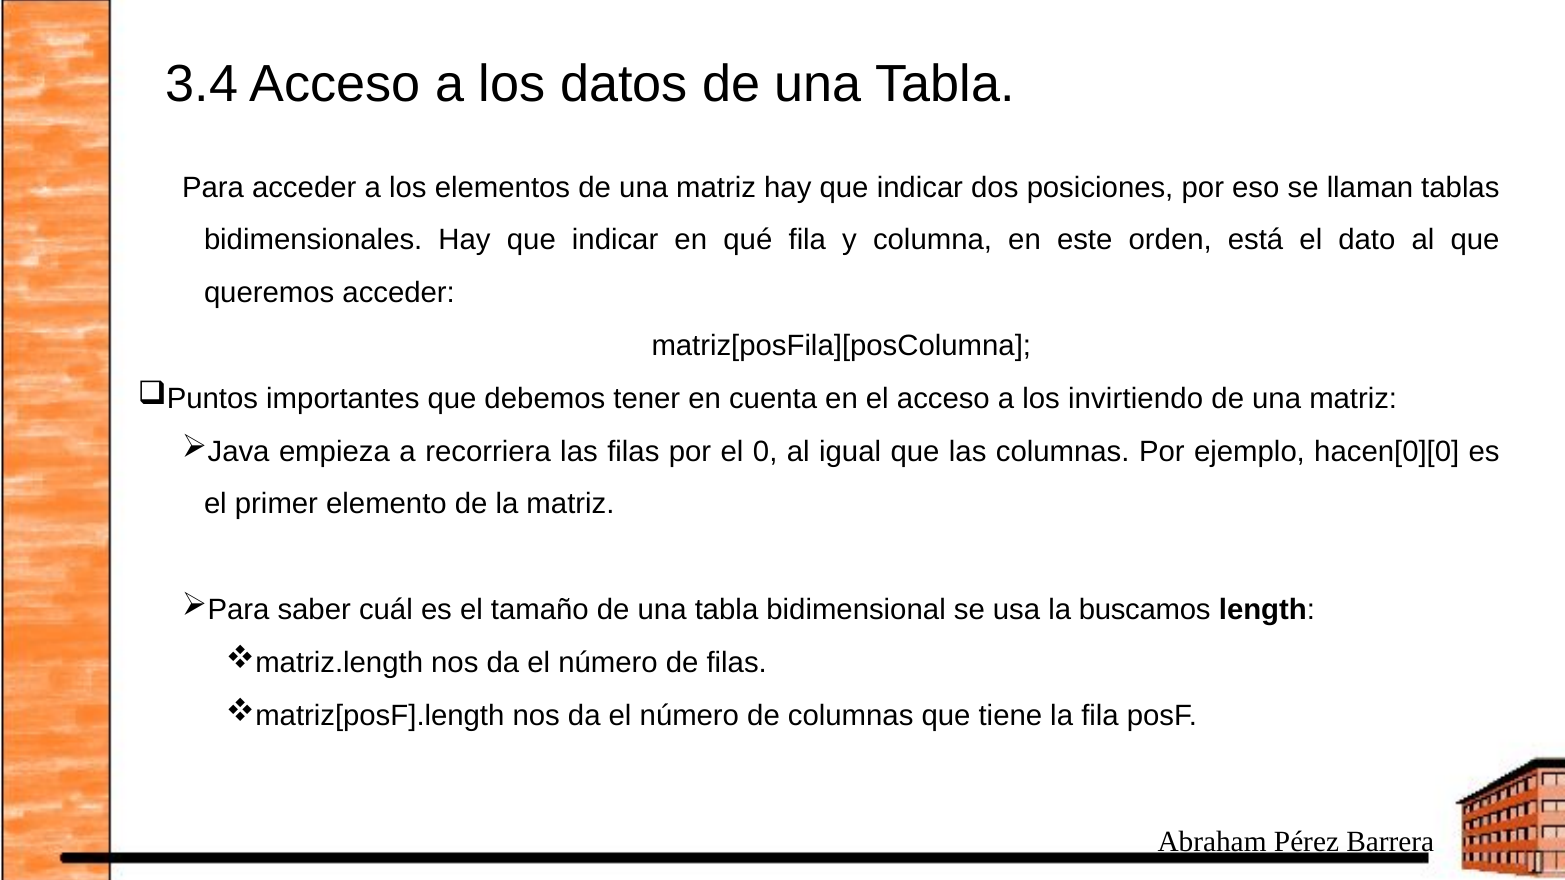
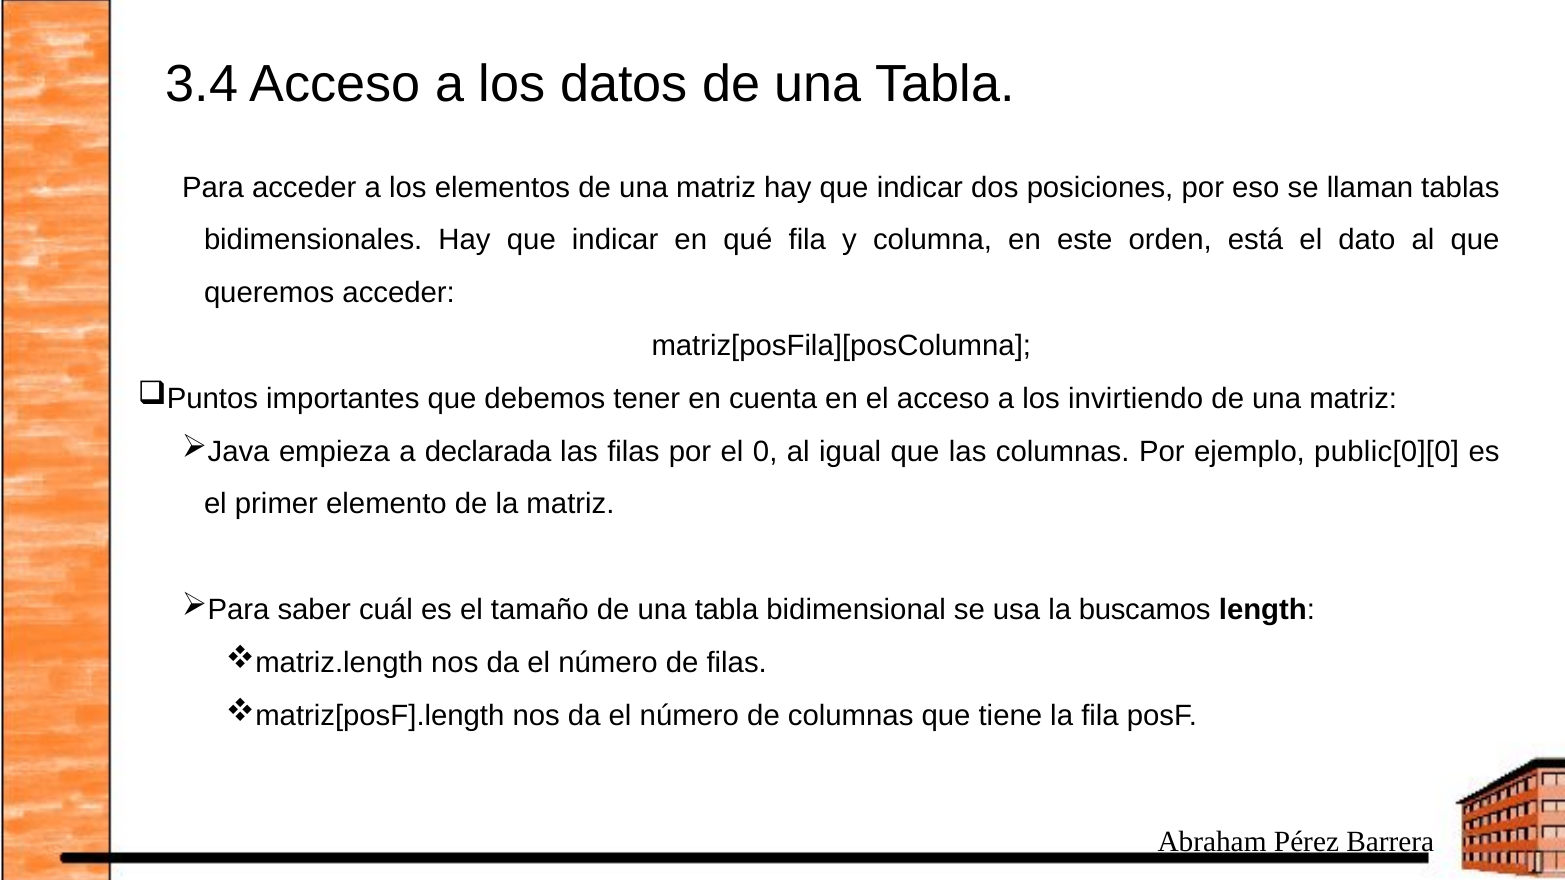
recorriera: recorriera -> declarada (488, 452)
hacen[0][0: hacen[0][0 -> public[0][0 (1387, 452)
